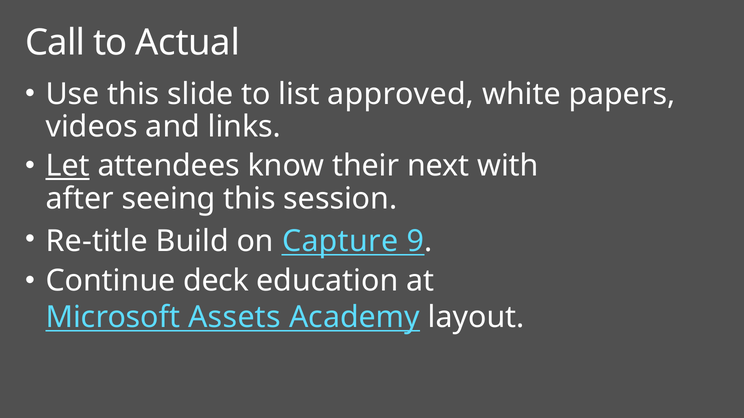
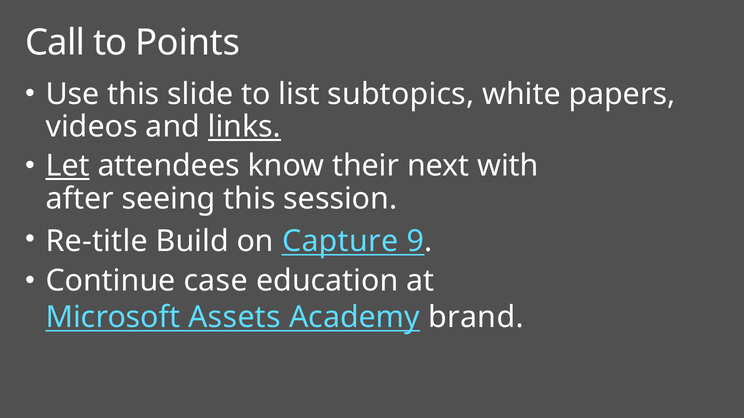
Actual: Actual -> Points (188, 43)
approved: approved -> subtopics (401, 94)
links underline: none -> present (244, 127)
deck: deck -> case (216, 281)
layout: layout -> brand (476, 317)
